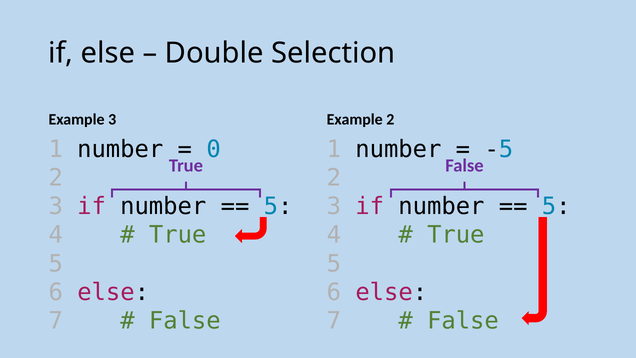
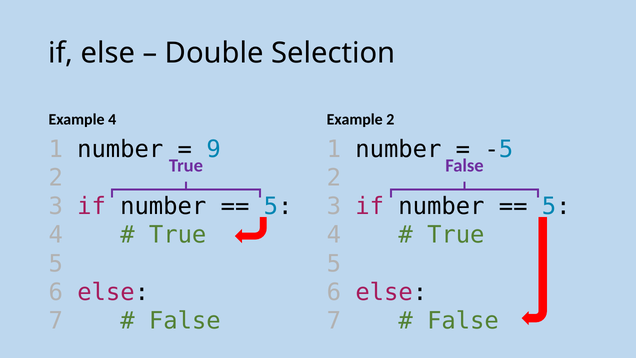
Example 3: 3 -> 4 (112, 120)
0: 0 -> 9 (214, 149)
